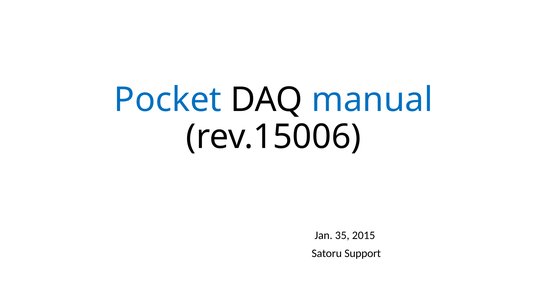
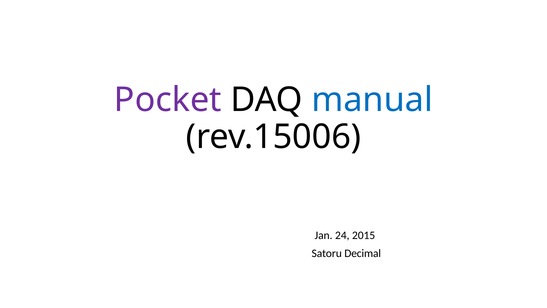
Pocket colour: blue -> purple (168, 100)
35: 35 -> 24 (342, 235)
Support: Support -> Decimal (363, 253)
